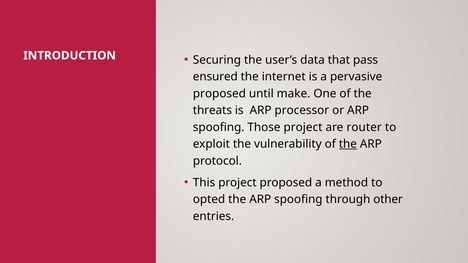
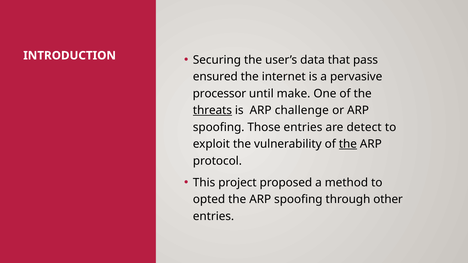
proposed: proposed -> processor (219, 94)
threats underline: none -> present (212, 111)
processor: processor -> challenge (302, 111)
Those project: project -> entries (303, 127)
router: router -> detect (364, 127)
